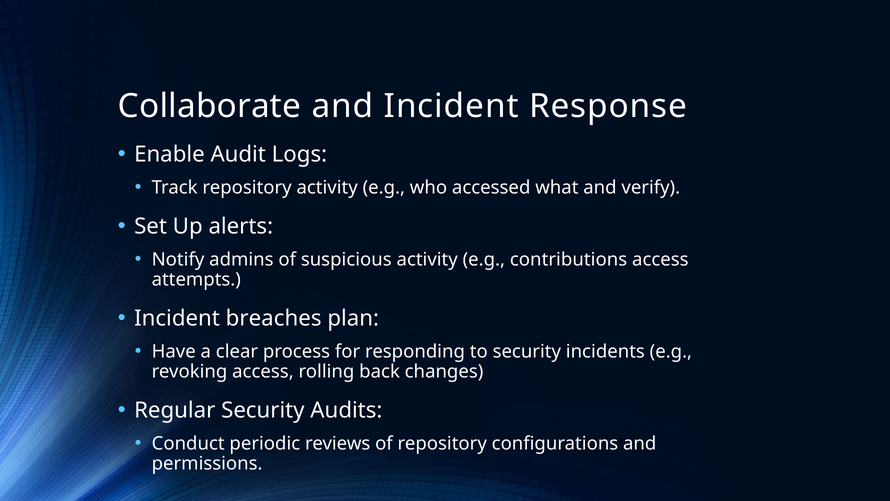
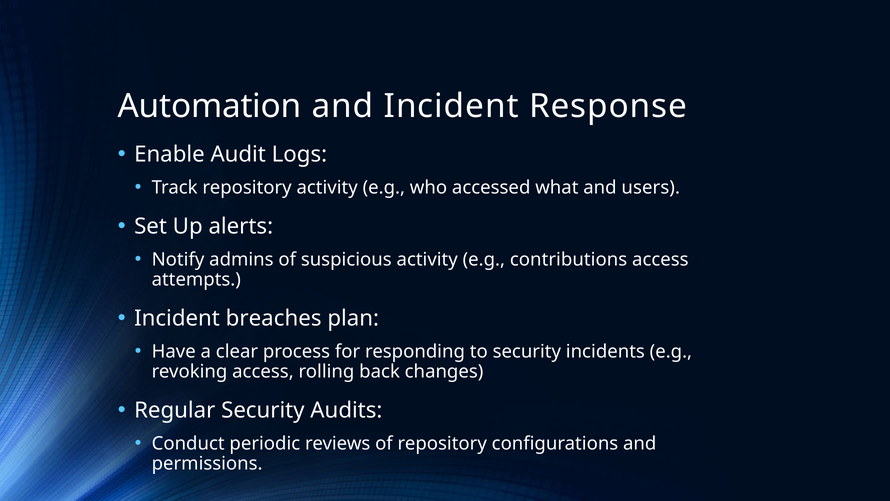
Collaborate: Collaborate -> Automation (210, 106)
verify: verify -> users (651, 188)
